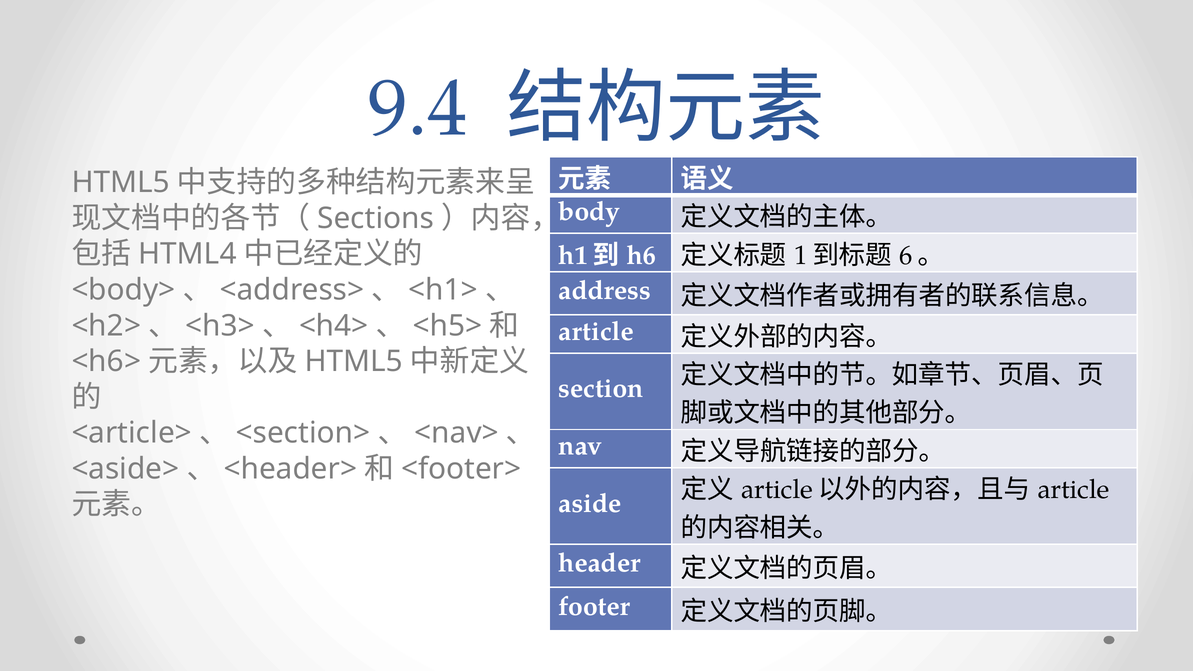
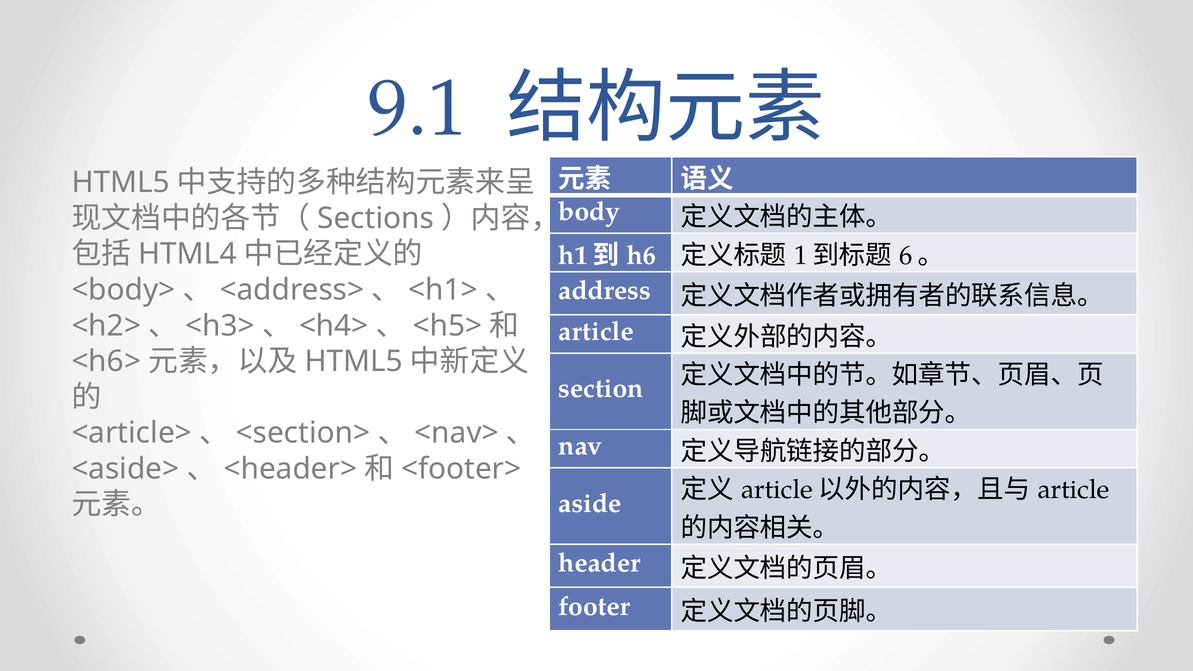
9.4: 9.4 -> 9.1 (418, 108)
